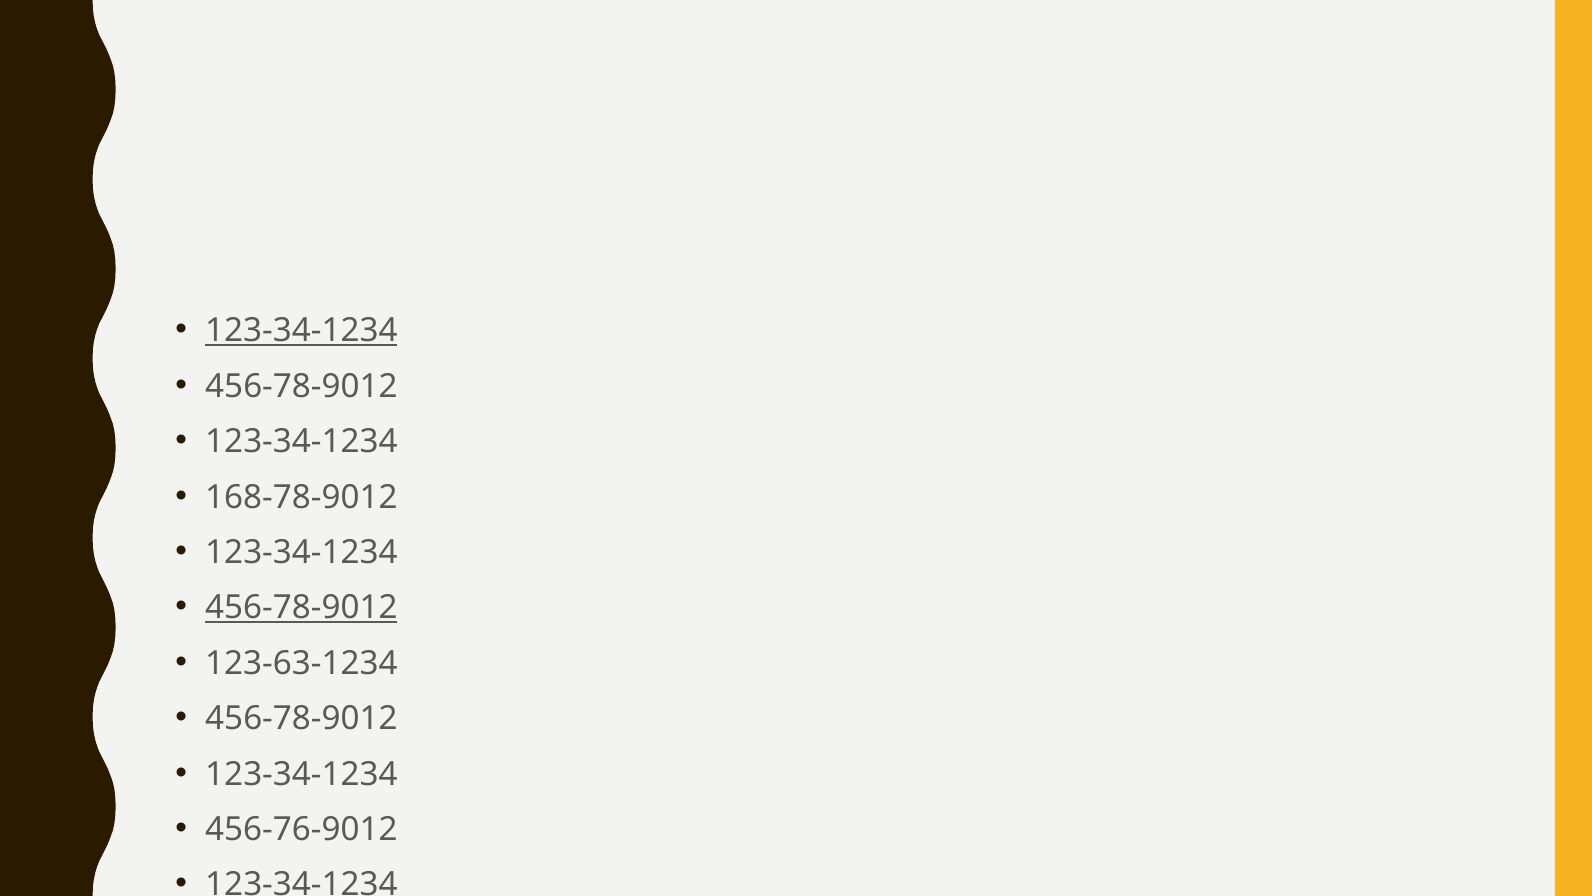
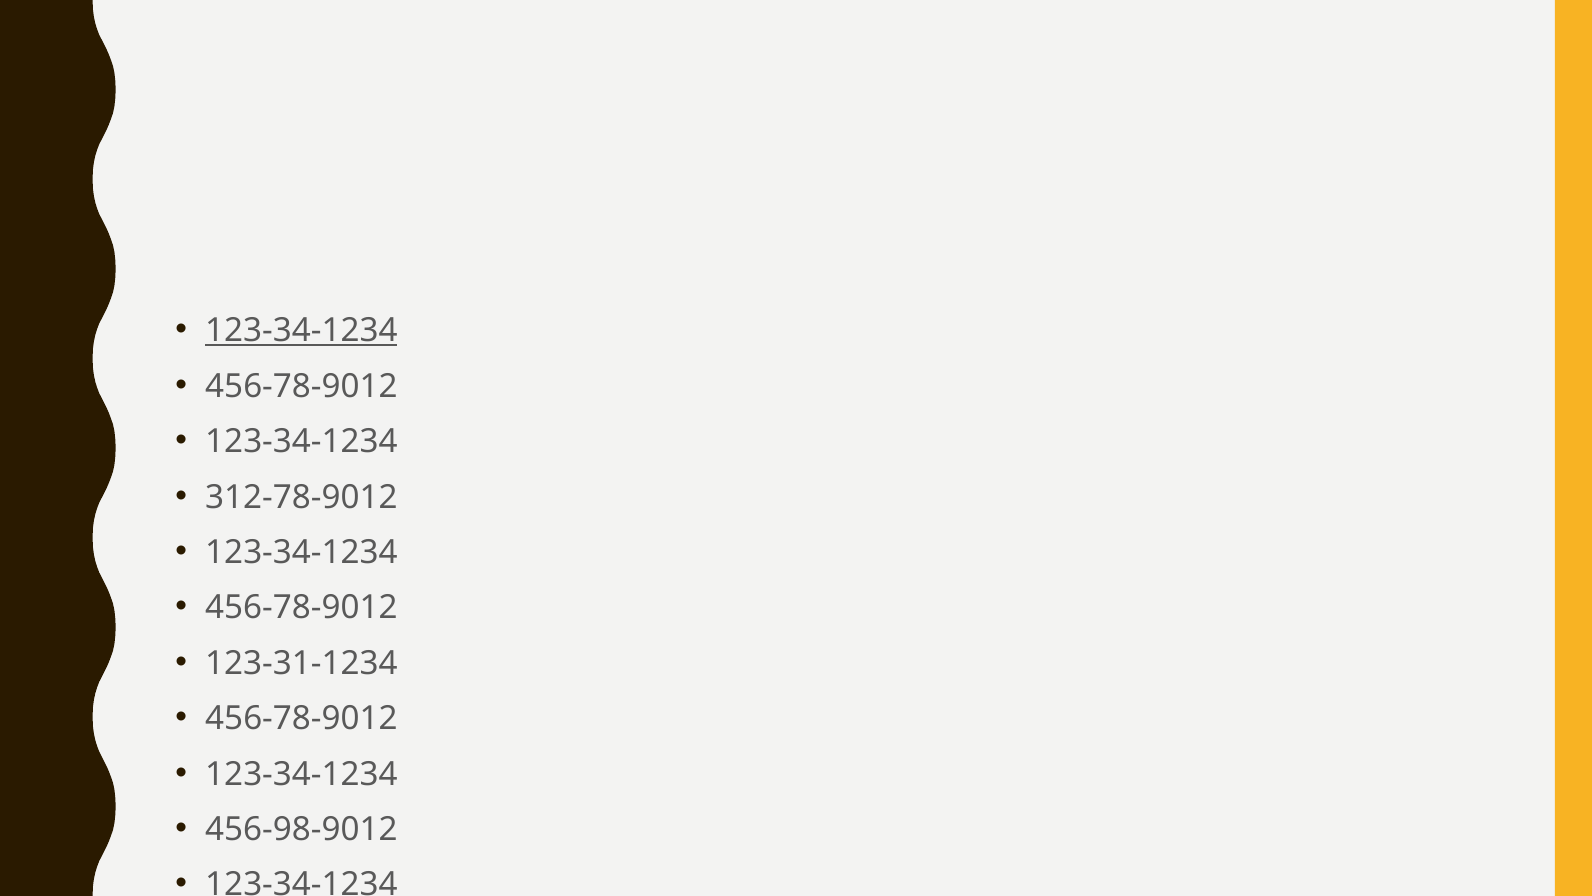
168-78-9012: 168-78-9012 -> 312-78-9012 (301, 497)
456-78-9012 underline: present -> none (301, 608)
123-63-1234: 123-63-1234 -> 123-31-1234 (301, 663)
456-76-9012: 456-76-9012 -> 456-98-9012 (301, 829)
